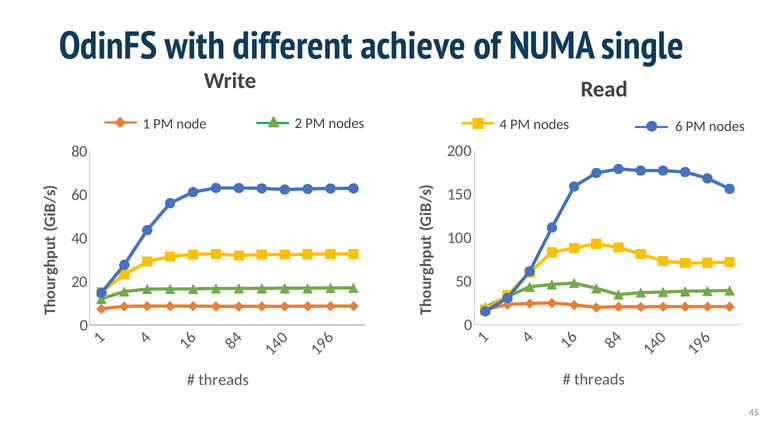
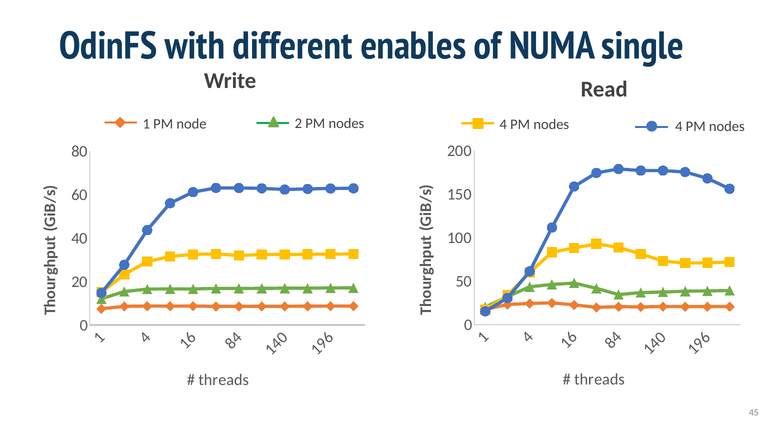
achieve: achieve -> enables (413, 46)
node 6: 6 -> 4 (679, 126)
